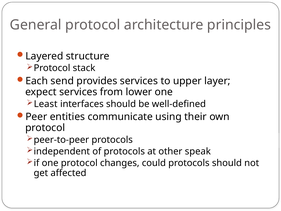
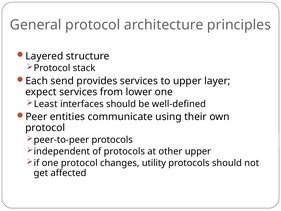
other speak: speak -> upper (198, 151)
could: could -> utility (154, 163)
